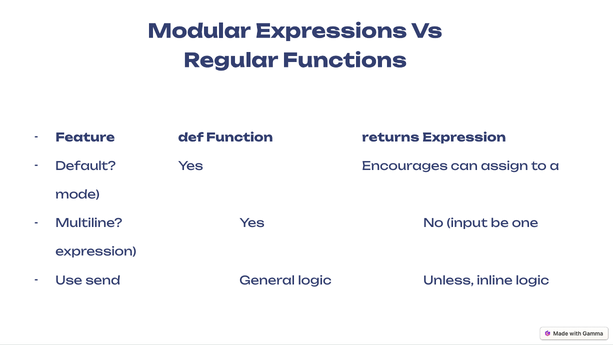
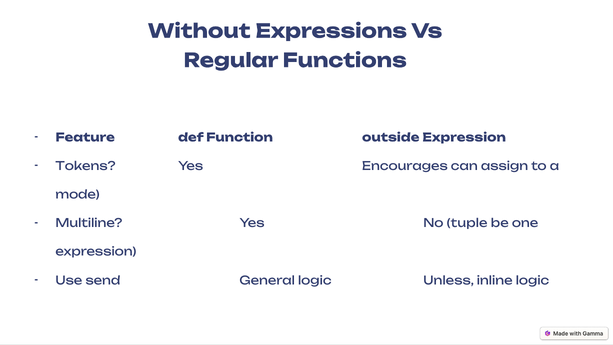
Modular: Modular -> Without (199, 31)
returns: returns -> outside (391, 137)
Default: Default -> Tokens (85, 166)
input: input -> tuple (467, 223)
